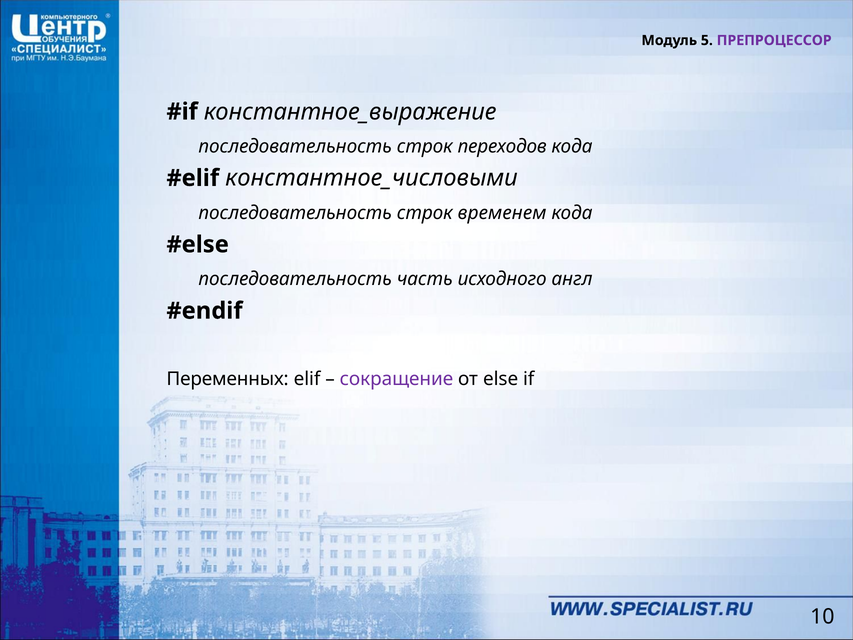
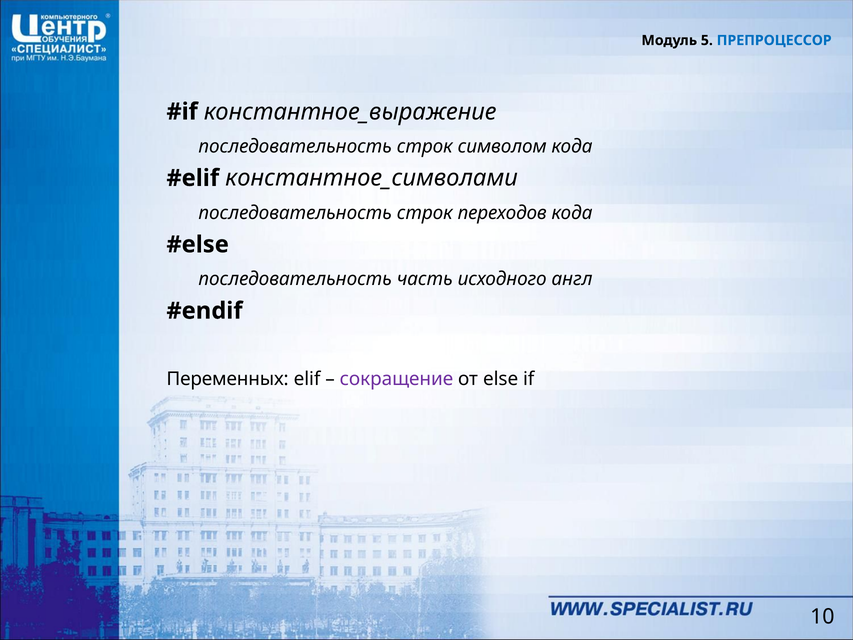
ПРЕПРОЦЕССОР colour: purple -> blue (774, 40)
переходов: переходов -> символом (502, 146)
константное_числовыми: константное_числовыми -> константное_символами (372, 178)
временем: временем -> переходов (502, 213)
